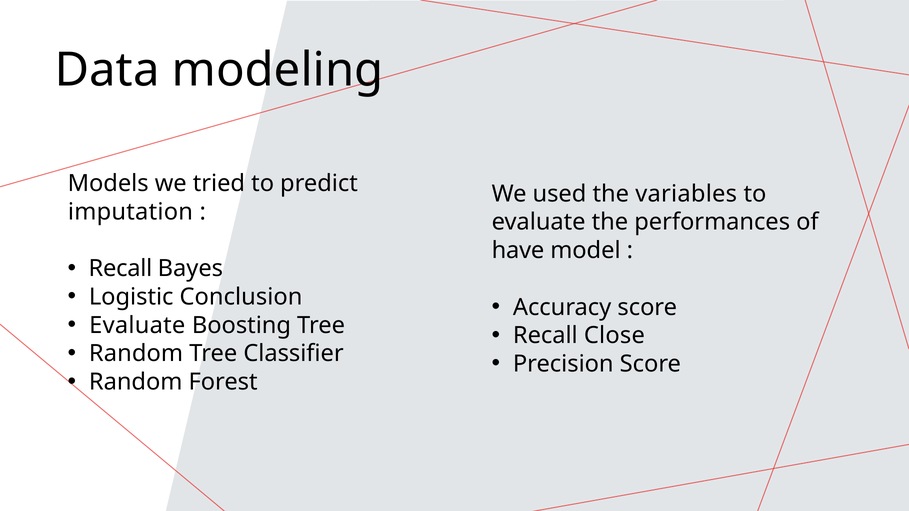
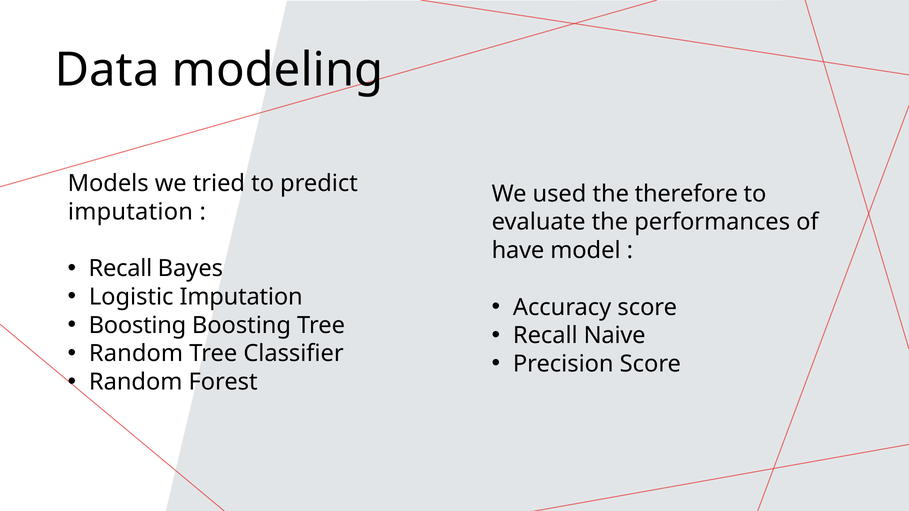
variables: variables -> therefore (686, 194)
Logistic Conclusion: Conclusion -> Imputation (241, 297)
Evaluate: Evaluate -> Boosting (137, 325)
Close: Close -> Naive (615, 336)
